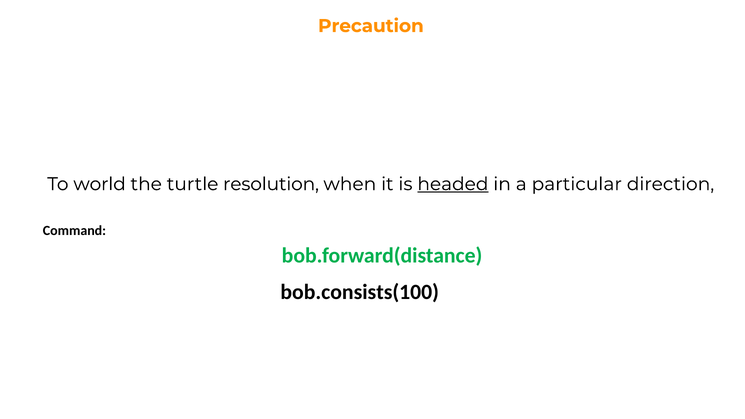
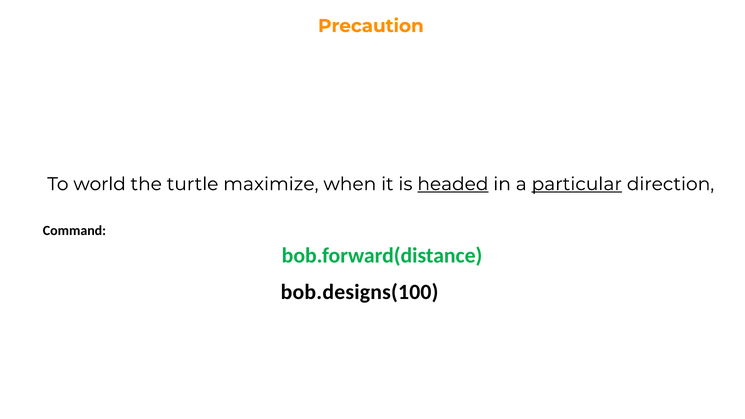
resolution: resolution -> maximize (271, 184)
particular underline: none -> present (577, 184)
bob.consists(100: bob.consists(100 -> bob.designs(100 (360, 292)
